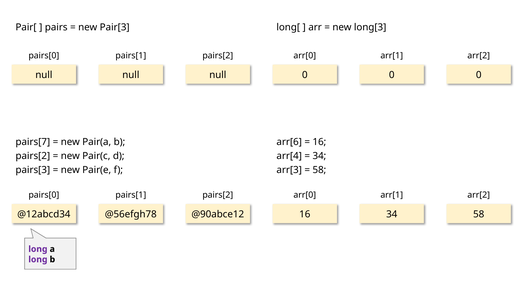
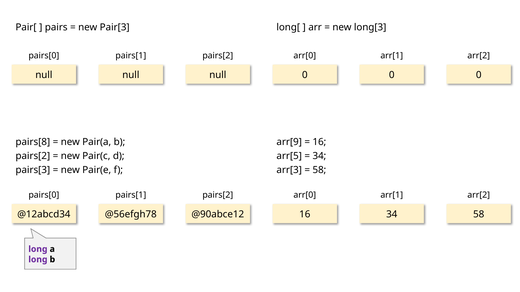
pairs[7: pairs[7 -> pairs[8 (33, 142)
arr[6: arr[6 -> arr[9 (289, 142)
arr[4: arr[4 -> arr[5 (289, 156)
